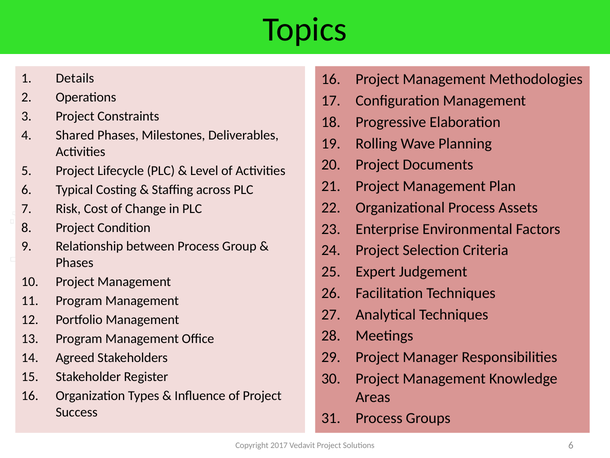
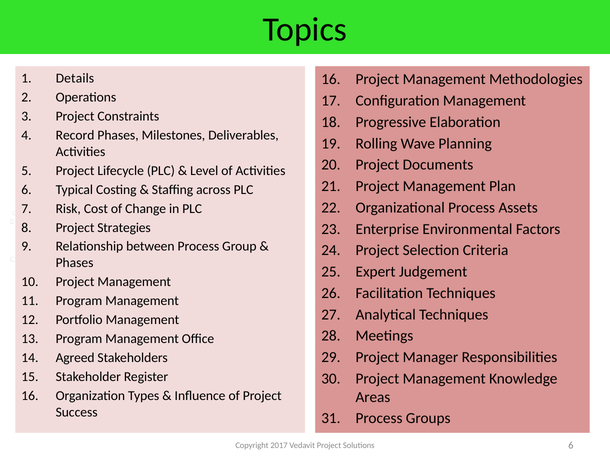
Shared: Shared -> Record (75, 135)
Condition: Condition -> Strategies (124, 227)
